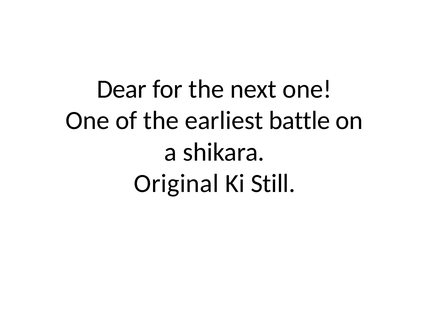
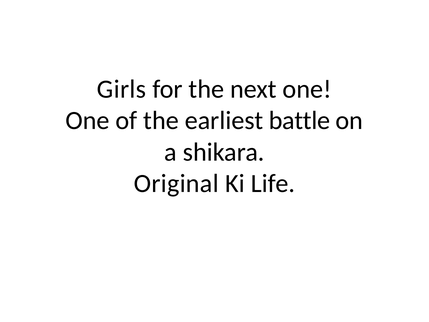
Dear: Dear -> Girls (121, 89)
Still: Still -> Life (273, 183)
